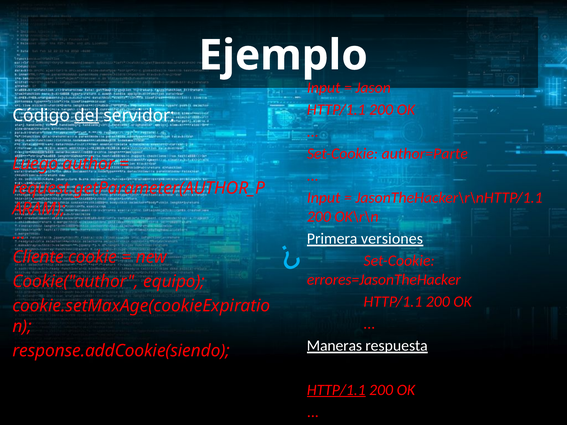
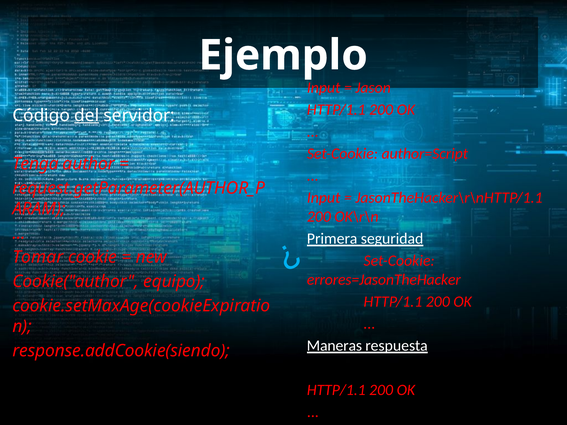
author=Parte: author=Parte -> author=Script (425, 154)
Luego: Luego -> Tenga (35, 164)
versiones: versiones -> seguridad (392, 239)
Cliente: Cliente -> Tomar (38, 257)
HTTP/1.1 underline: present -> none (336, 390)
